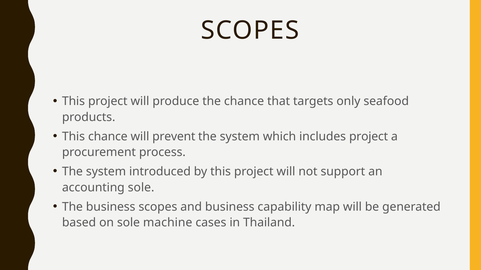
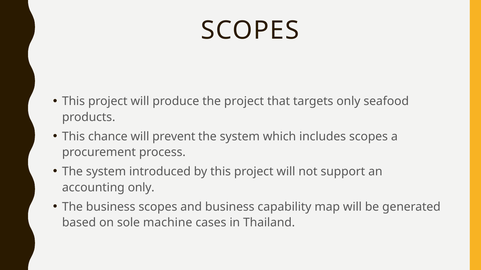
the chance: chance -> project (244, 101)
includes project: project -> scopes (368, 137)
accounting sole: sole -> only (141, 188)
